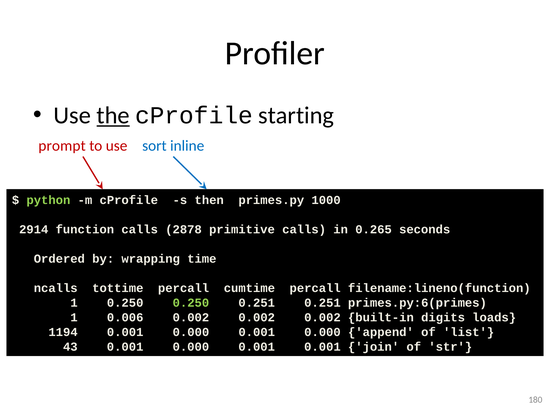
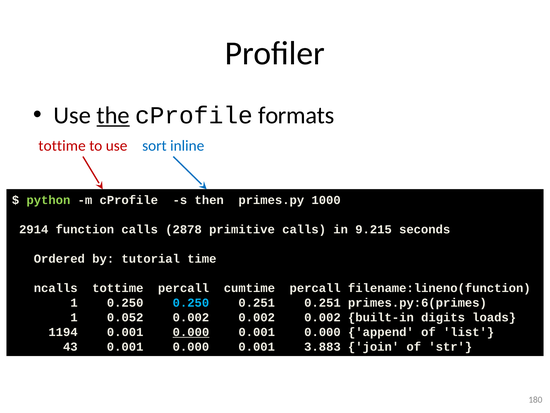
starting: starting -> formats (296, 115)
prompt: prompt -> tottime (62, 146)
0.265: 0.265 -> 9.215 (374, 229)
wrapping: wrapping -> tutorial (151, 258)
0.250 colour: light green -> light blue (191, 302)
0.006: 0.006 -> 0.052 (125, 317)
0.000 underline: none -> present (191, 332)
0.001 0.001: 0.001 -> 3.883 (322, 346)
